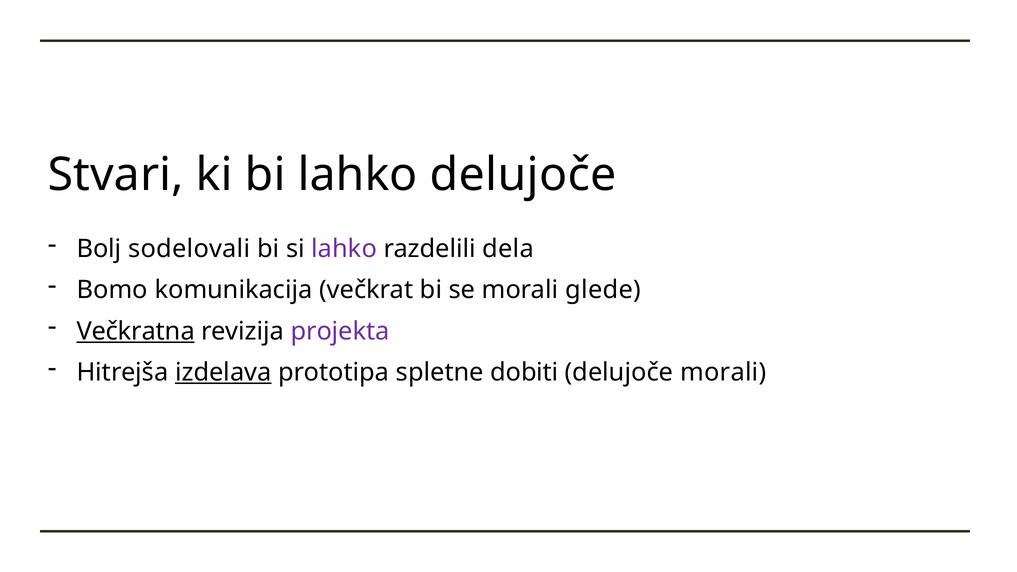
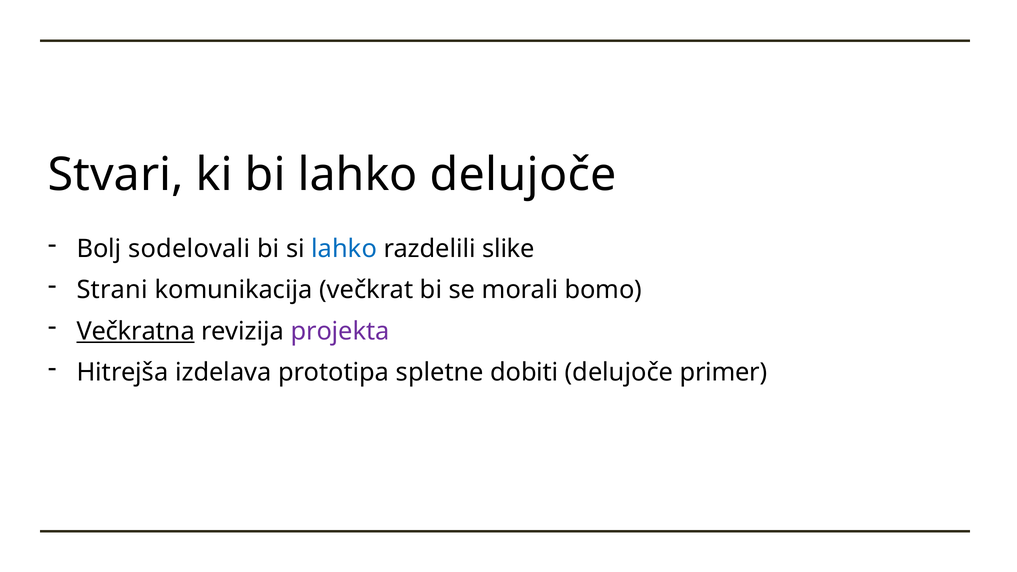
lahko colour: purple -> blue (344, 249)
dela: dela -> slike (509, 249)
Bomo: Bomo -> Strani (112, 290)
glede: glede -> bomo (603, 290)
izdelava underline: present -> none (223, 372)
delujoče morali: morali -> primer (723, 372)
